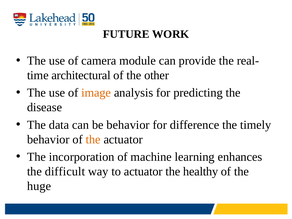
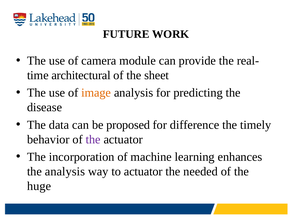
other: other -> sheet (157, 75)
be behavior: behavior -> proposed (128, 125)
the colour: orange -> purple (93, 139)
the difficult: difficult -> analysis (65, 171)
healthy: healthy -> needed (201, 171)
